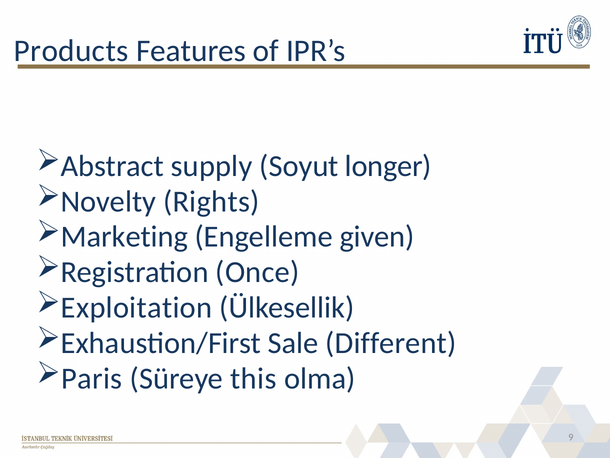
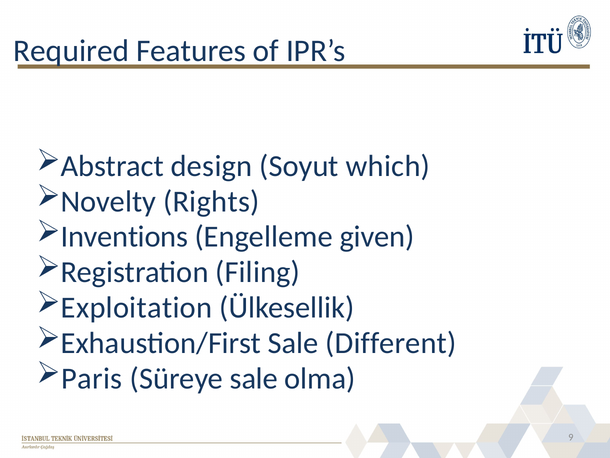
Products: Products -> Required (71, 51)
supply: supply -> design (212, 166)
longer: longer -> which (388, 166)
Marketing: Marketing -> Inventions (124, 237)
Once: Once -> Filing (258, 272)
Süreye this: this -> sale (254, 378)
